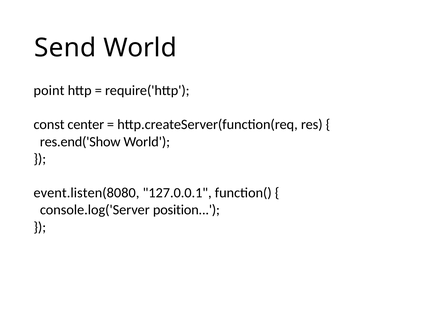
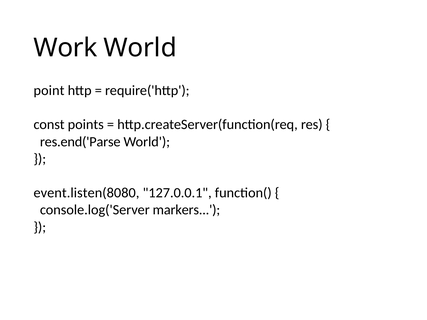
Send: Send -> Work (65, 48)
center: center -> points (86, 125)
res.end('Show: res.end('Show -> res.end('Parse (80, 142)
position: position -> markers (186, 210)
